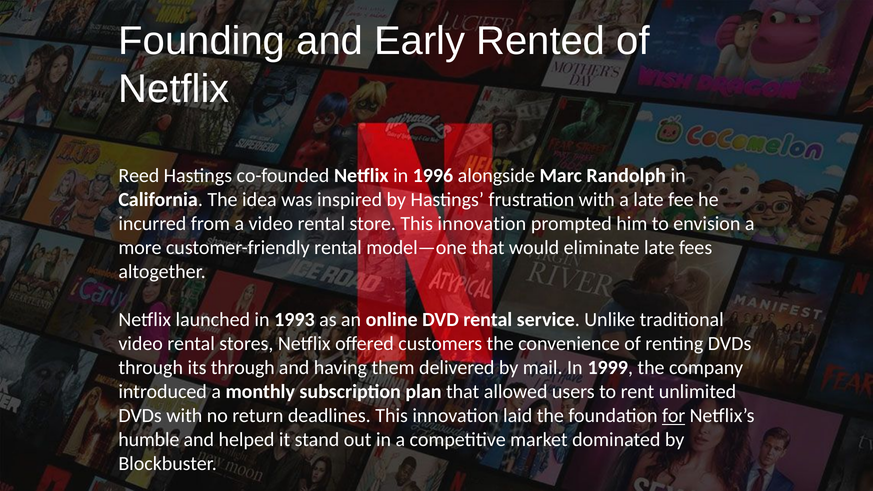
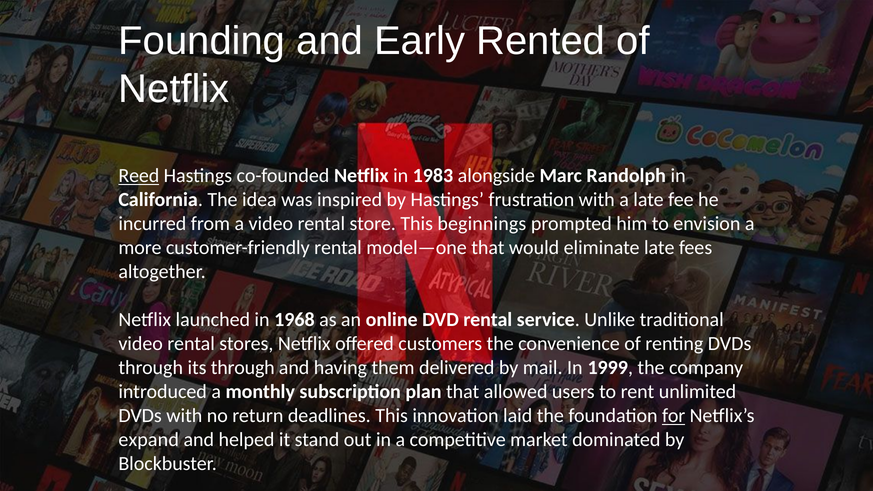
Reed underline: none -> present (139, 176)
1996: 1996 -> 1983 (433, 176)
store This innovation: innovation -> beginnings (482, 224)
1993: 1993 -> 1968 (294, 320)
humble: humble -> expand (149, 440)
